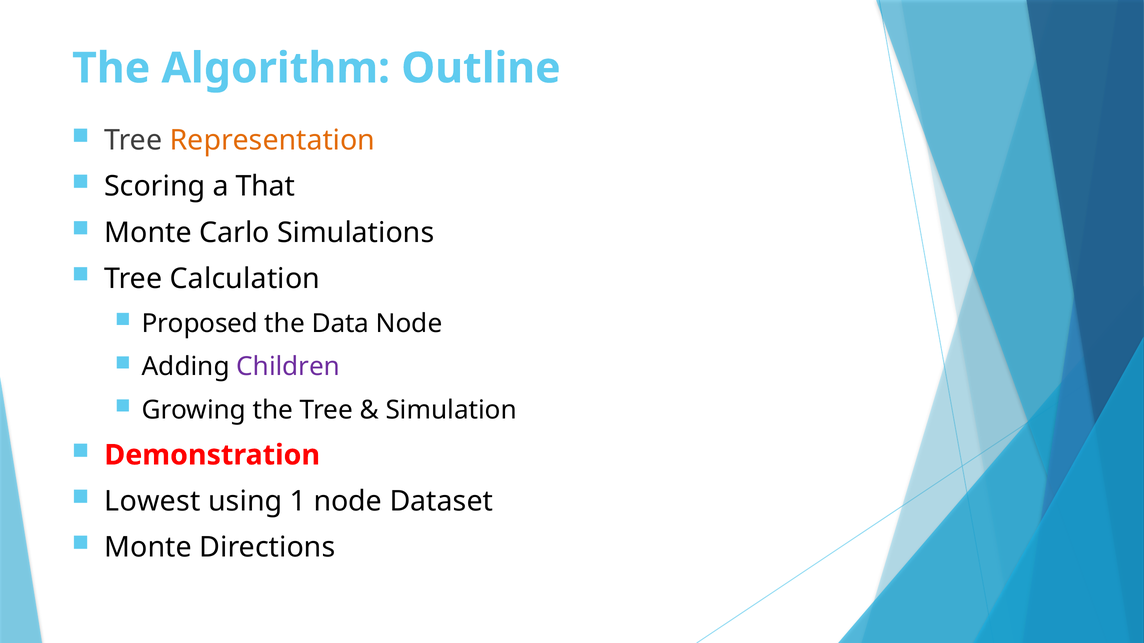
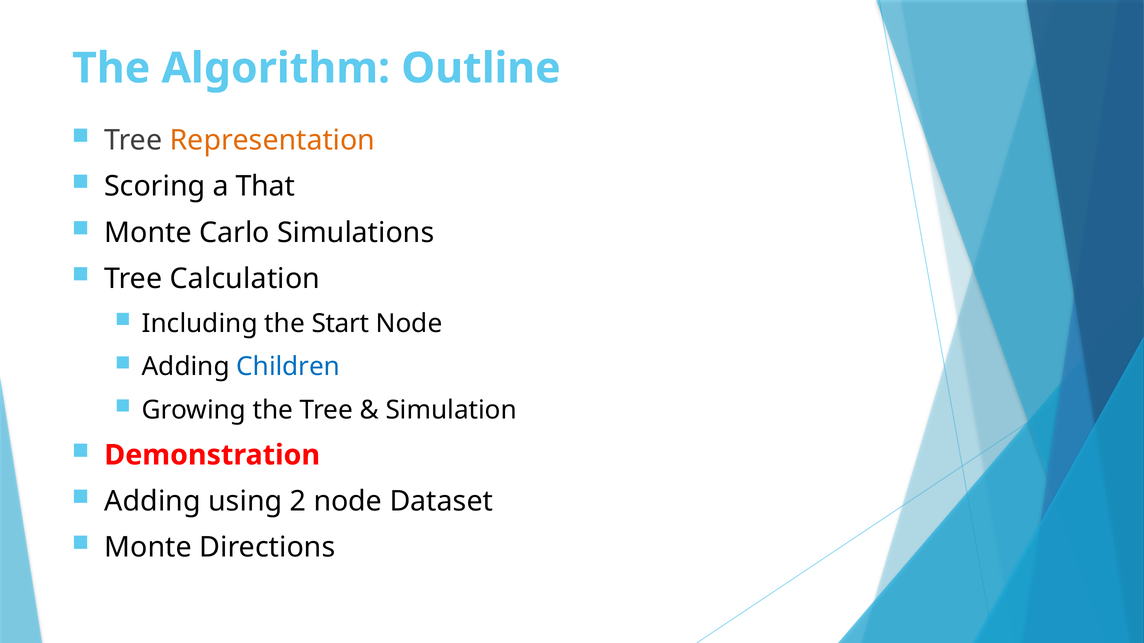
Proposed: Proposed -> Including (200, 324)
Data: Data -> Start (340, 324)
Children colour: purple -> blue (288, 367)
Lowest: Lowest -> Adding (153, 502)
1: 1 -> 2 (298, 502)
